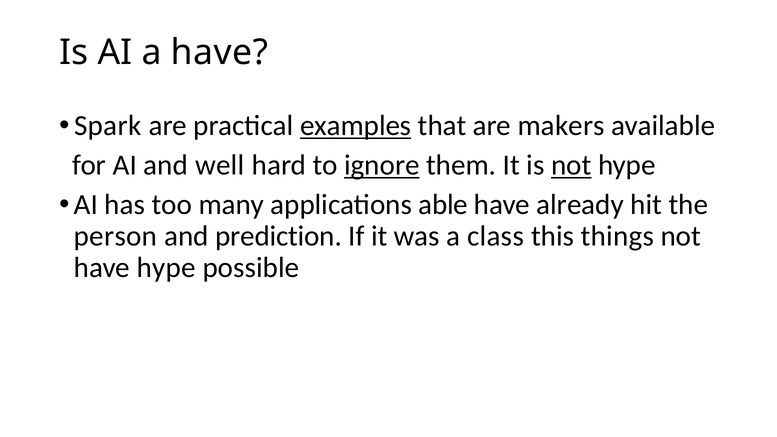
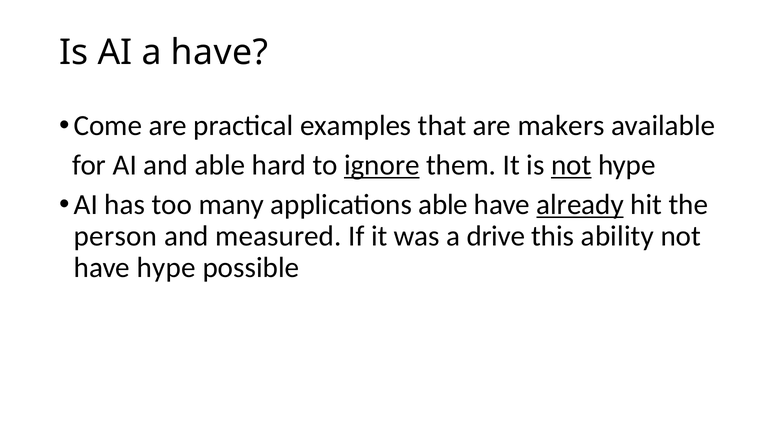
Spark: Spark -> Come (108, 126)
examples underline: present -> none (356, 126)
and well: well -> able (220, 165)
already underline: none -> present (580, 205)
prediction: prediction -> measured (278, 236)
class: class -> drive (496, 236)
things: things -> ability (617, 236)
